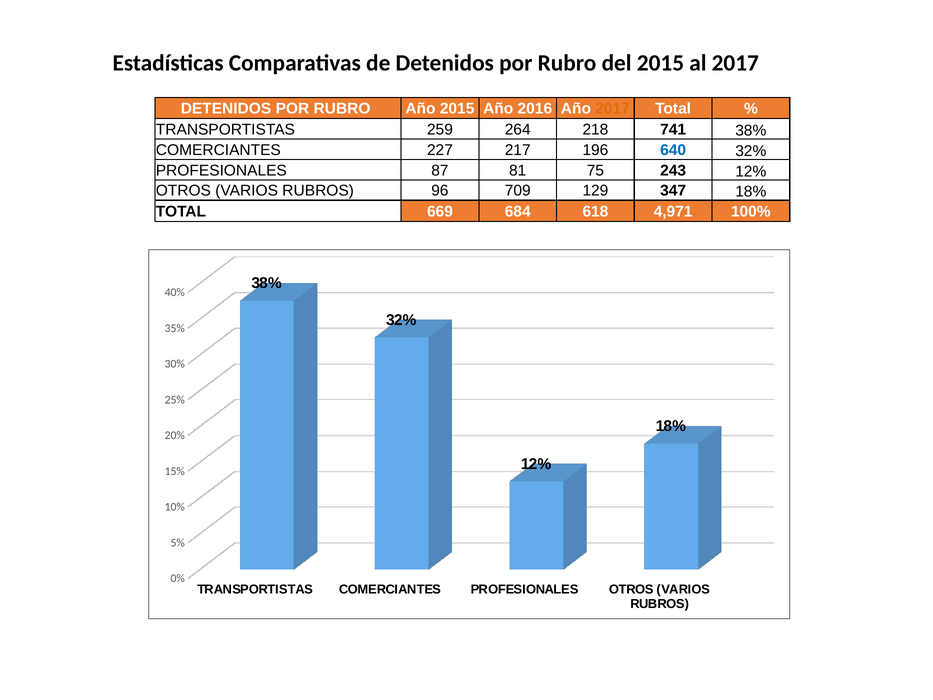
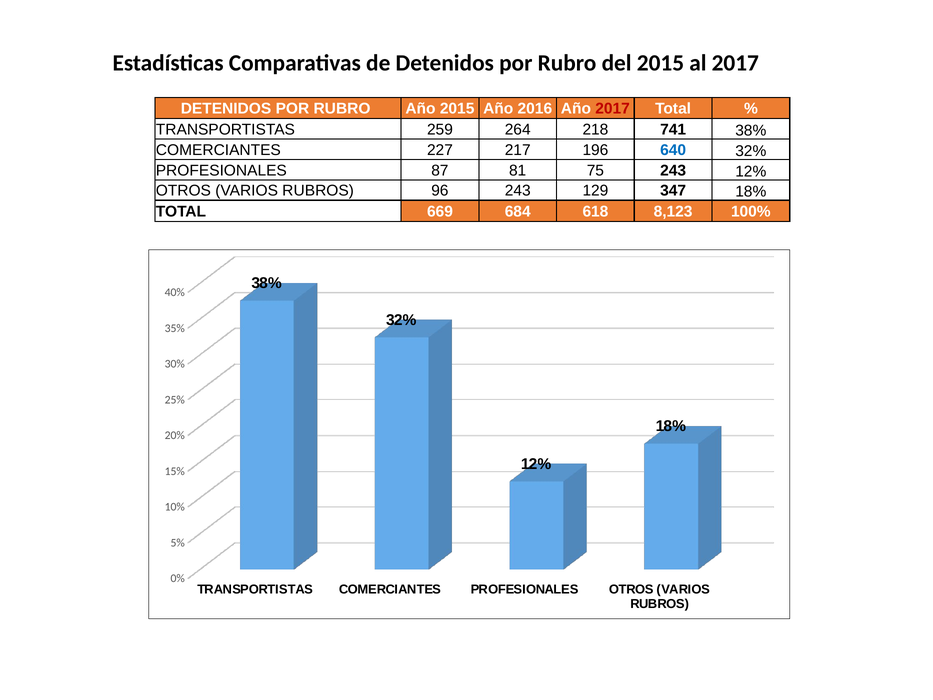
2017 colour: orange -> red (613, 109)
96 709: 709 -> 243 (518, 191)
4,971: 4,971 -> 8,123 (673, 212)
